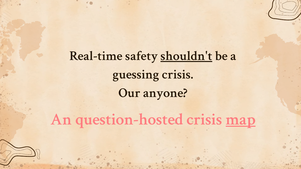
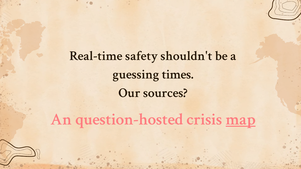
shouldn't underline: present -> none (186, 56)
guessing crisis: crisis -> times (178, 74)
anyone: anyone -> sources (165, 93)
